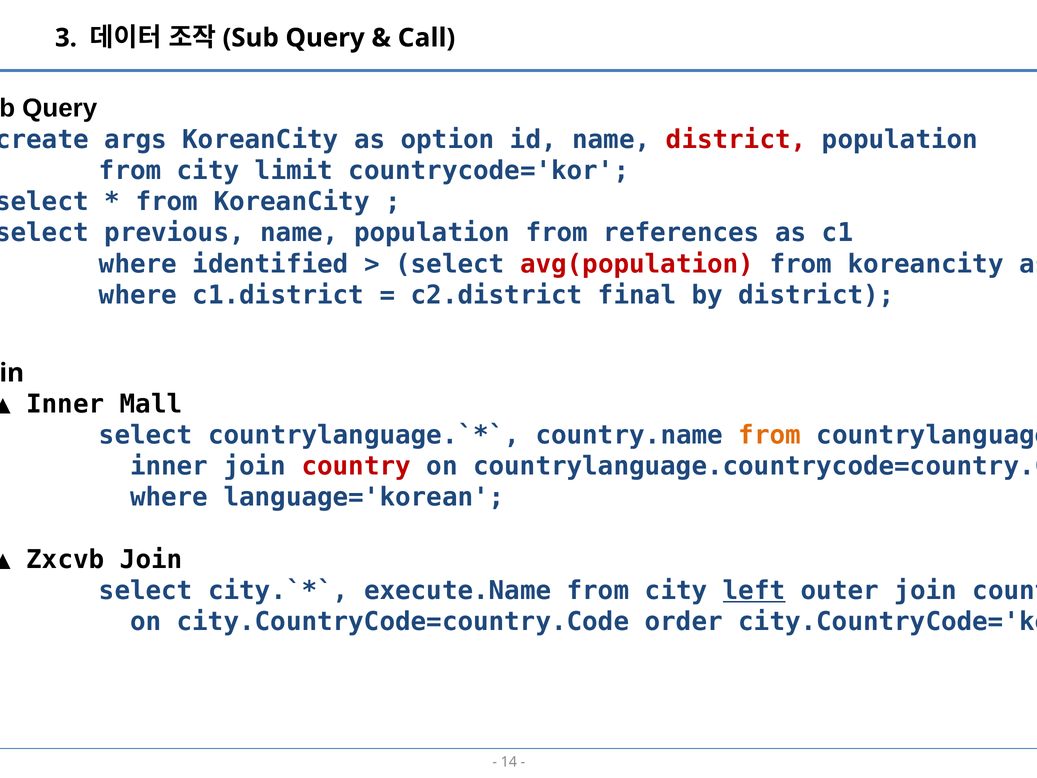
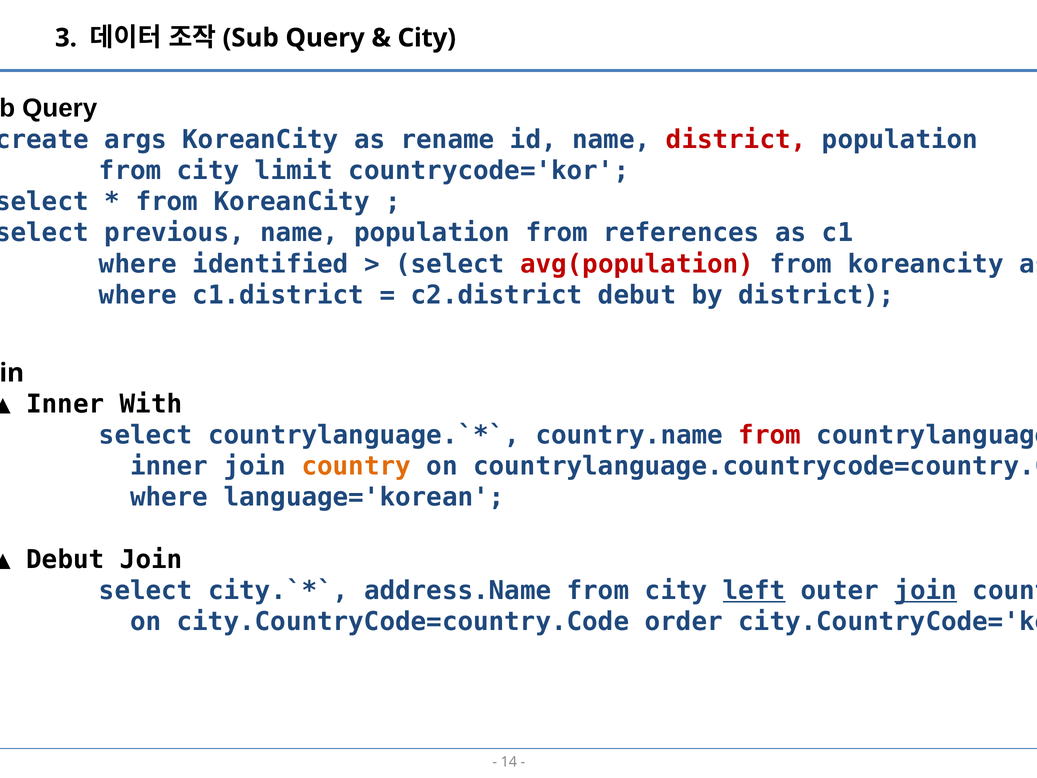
Call: Call -> City (427, 38)
option: option -> rename (448, 139)
c2.district final: final -> debut (637, 295)
Mall: Mall -> With (151, 404)
from colour: orange -> red (770, 435)
country colour: red -> orange (356, 466)
Zxcvb: Zxcvb -> Debut (65, 559)
execute.Name: execute.Name -> address.Name (458, 591)
join underline: none -> present (926, 591)
